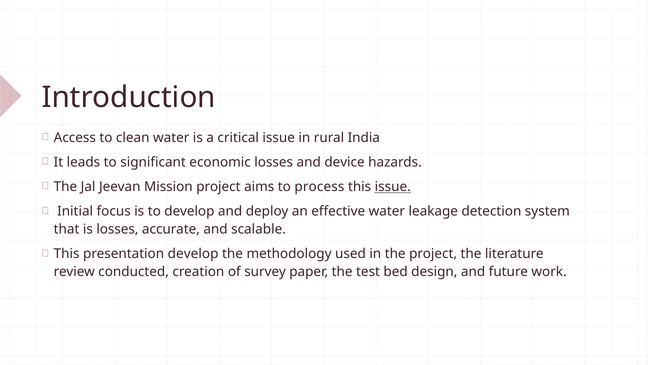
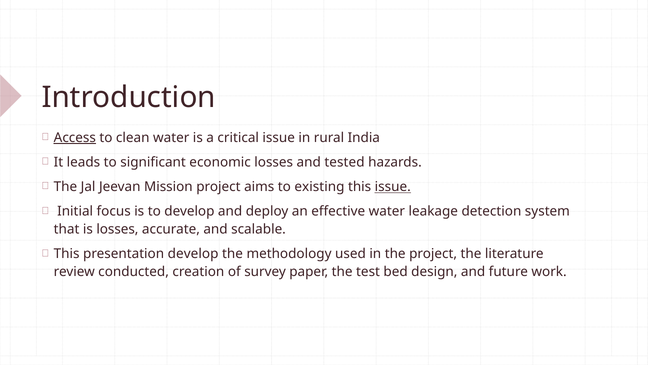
Access underline: none -> present (75, 137)
device: device -> tested (344, 162)
process: process -> existing (319, 187)
